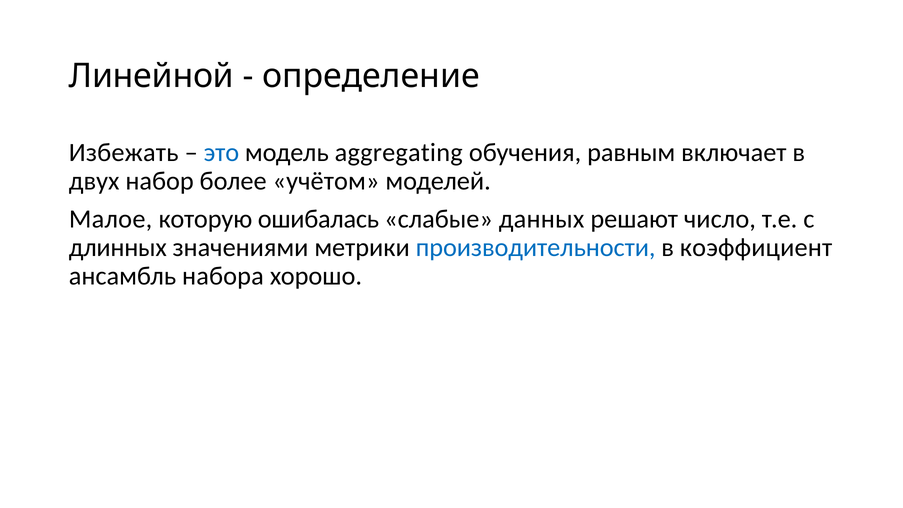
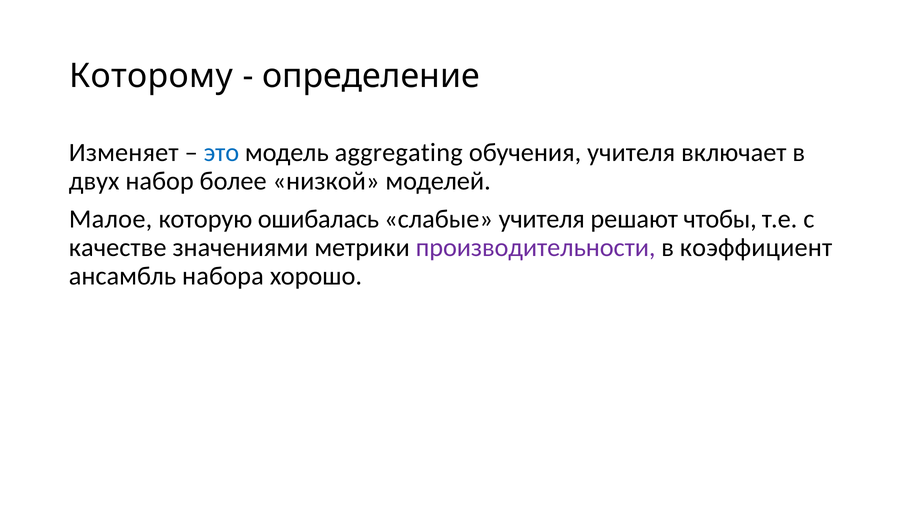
Линейной: Линейной -> Которому (151, 76)
Избежать: Избежать -> Изменяет (124, 153)
обучения равным: равным -> учителя (631, 153)
учётом: учётом -> низкой (326, 181)
слабые данных: данных -> учителя (542, 219)
число: число -> чтобы (720, 219)
длинных: длинных -> качестве (118, 247)
производительности colour: blue -> purple (536, 247)
